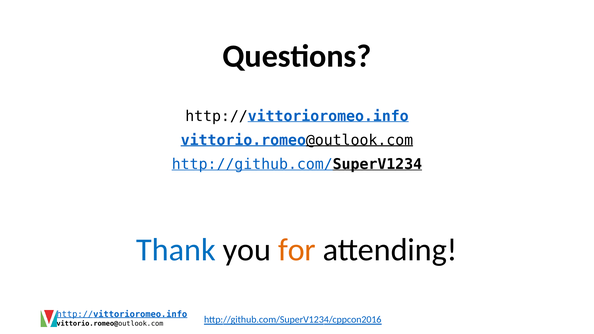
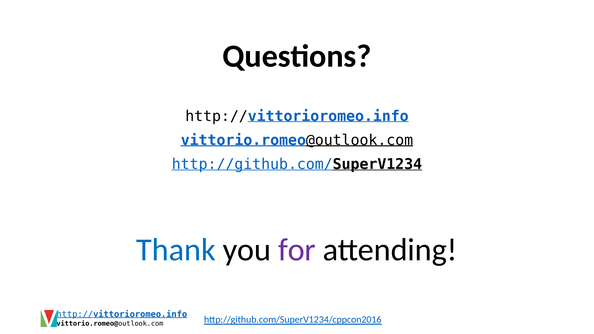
for colour: orange -> purple (297, 250)
